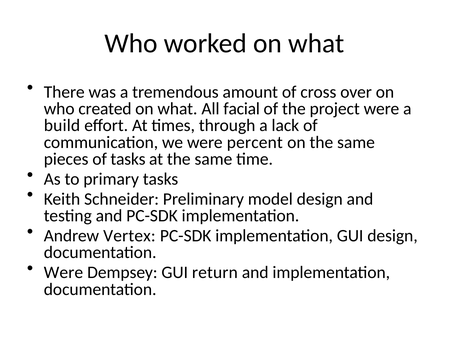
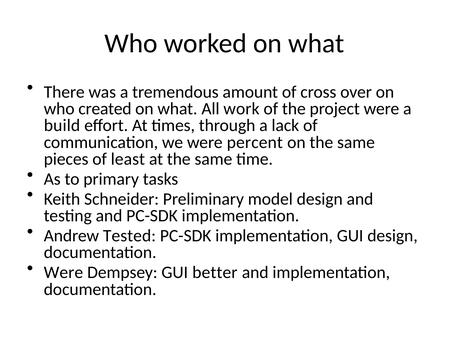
facial: facial -> work (241, 109)
of tasks: tasks -> least (128, 159)
Vertex: Vertex -> Tested (129, 236)
return: return -> better (215, 272)
